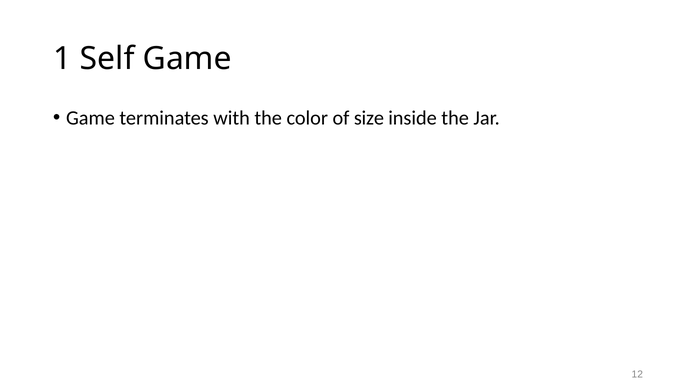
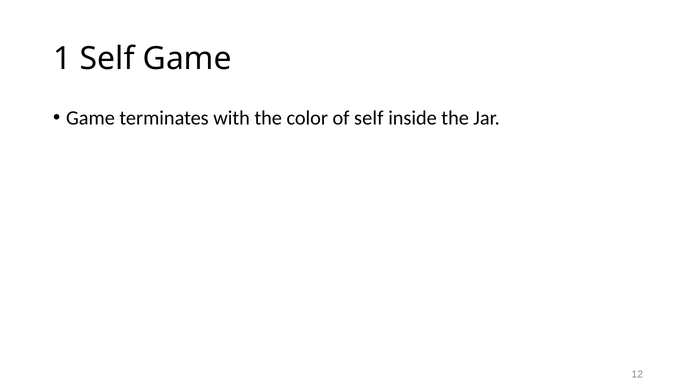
of size: size -> self (369, 118)
